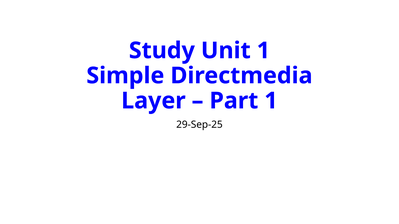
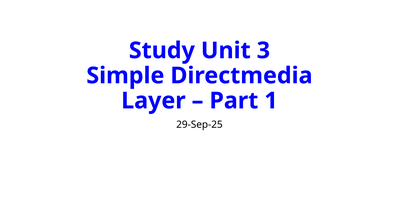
Unit 1: 1 -> 3 (263, 51)
